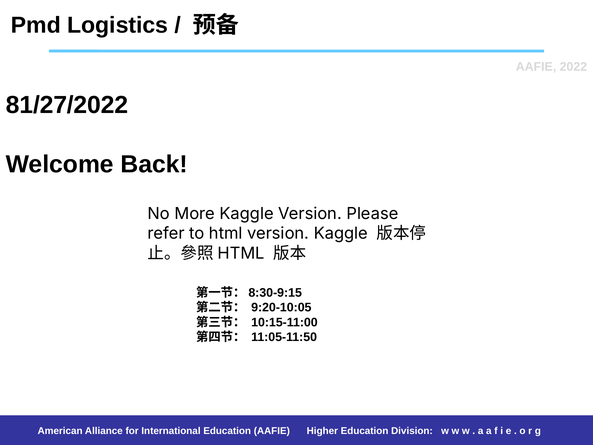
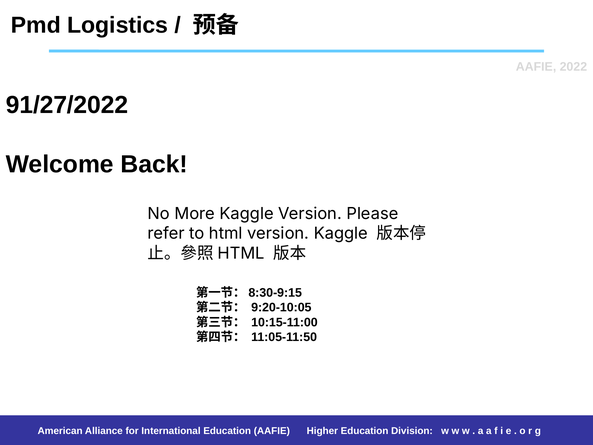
81/27/2022: 81/27/2022 -> 91/27/2022 (67, 105)
